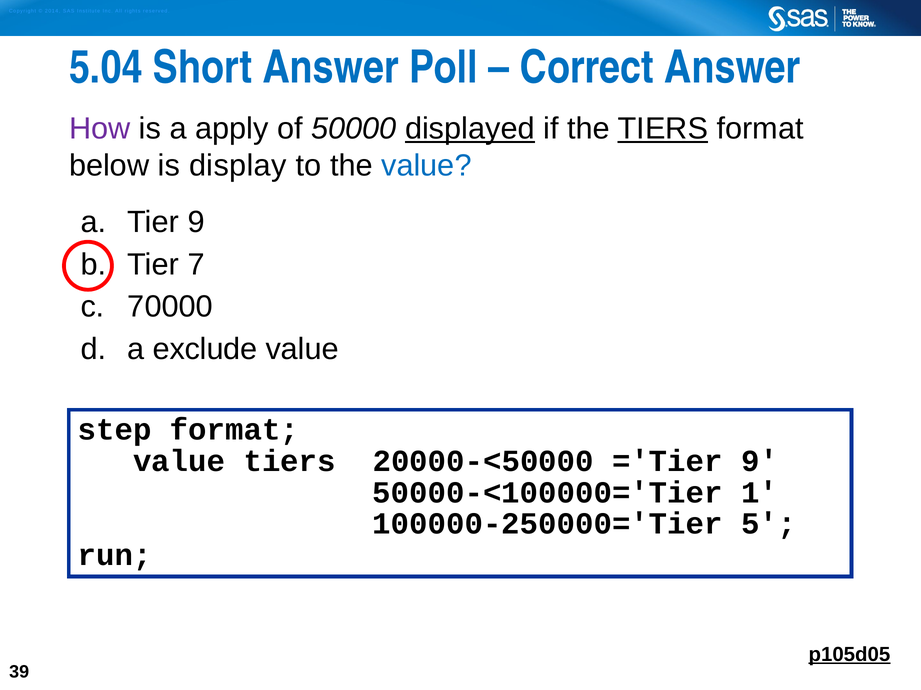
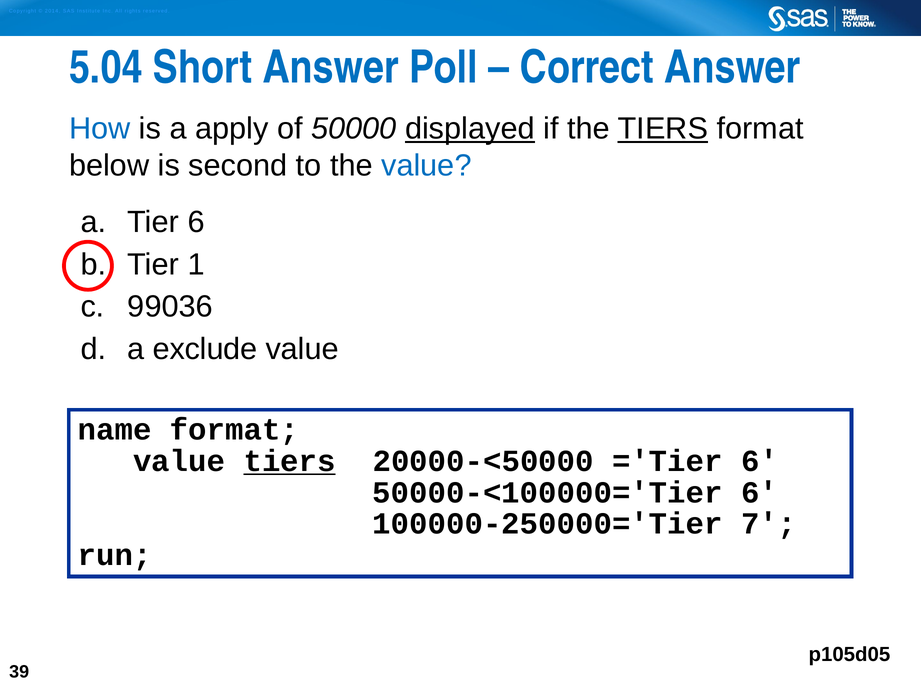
How colour: purple -> blue (100, 129)
display: display -> second (238, 166)
Tier 9: 9 -> 6 (196, 222)
7: 7 -> 1 (196, 265)
70000: 70000 -> 99036 (170, 307)
step: step -> name (115, 430)
tiers underline: none -> present (290, 462)
='Tier 9: 9 -> 6 (760, 462)
50000-<100000='Tier 1: 1 -> 6 (759, 493)
5: 5 -> 7 (769, 524)
p105d05 underline: present -> none (849, 655)
